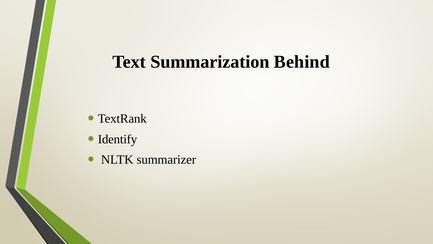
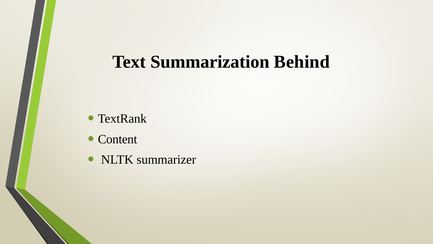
Identify: Identify -> Content (118, 139)
